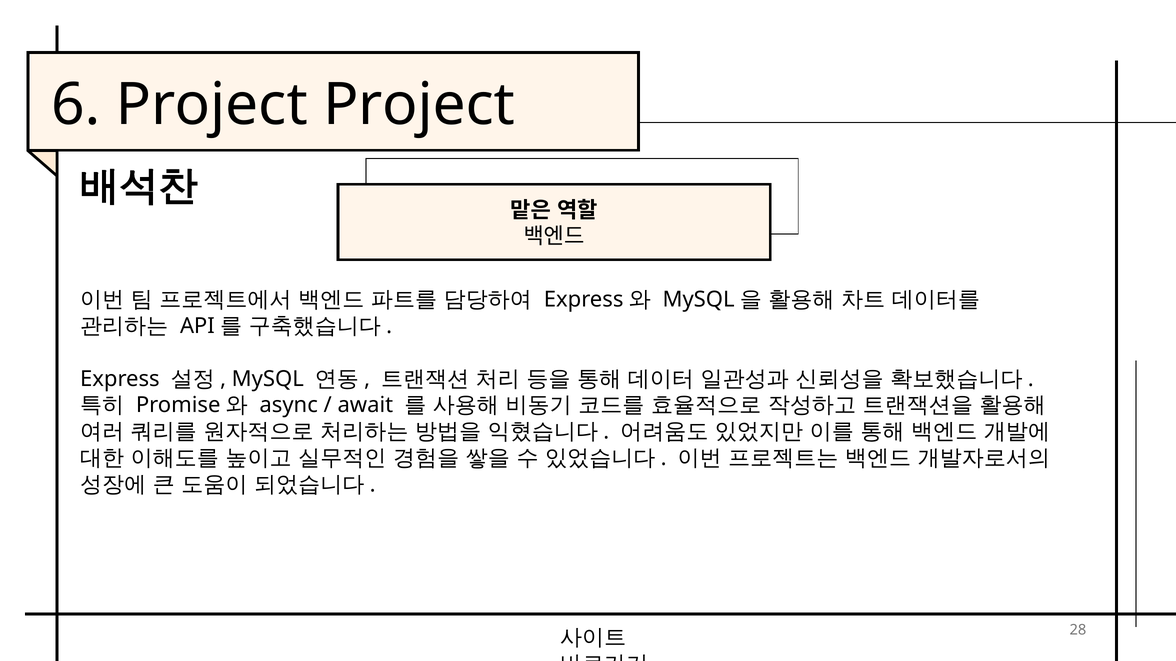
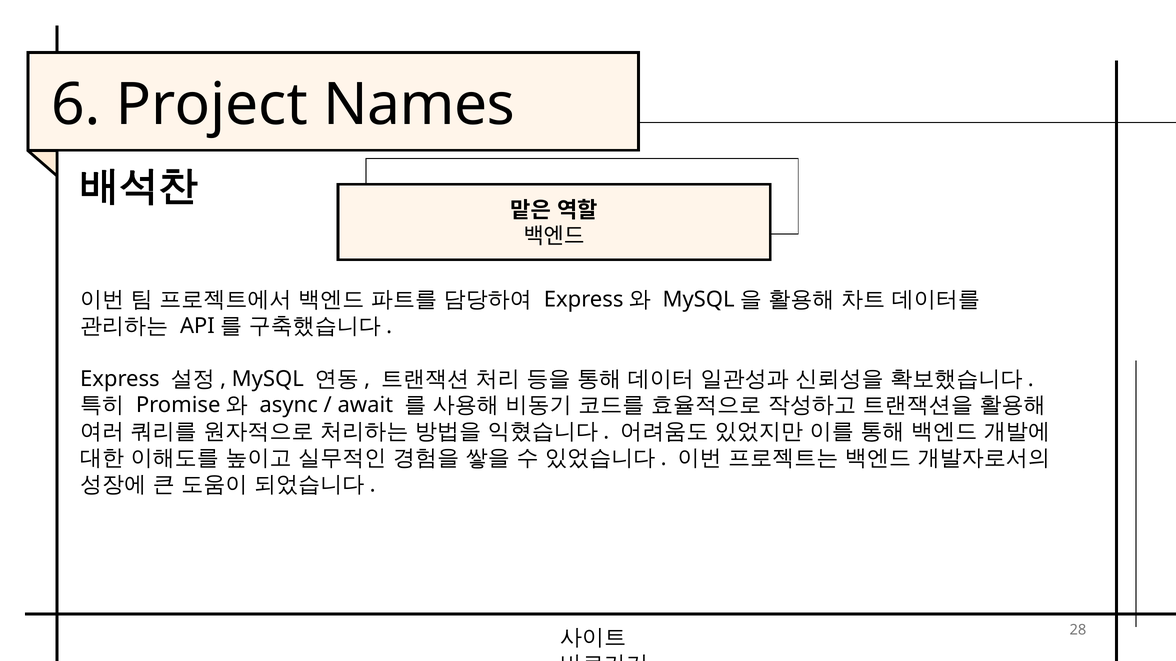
Project Project: Project -> Names (419, 105)
